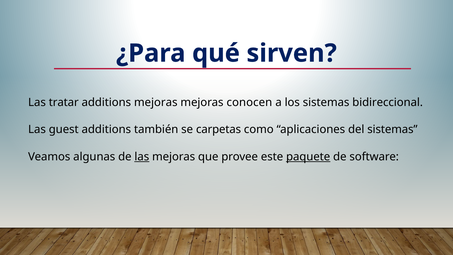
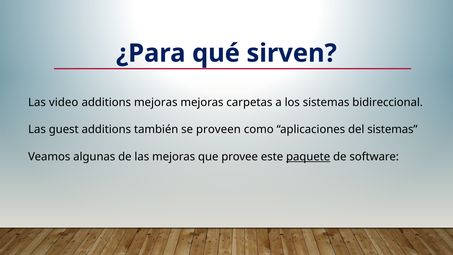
tratar: tratar -> video (64, 102)
conocen: conocen -> carpetas (249, 102)
carpetas: carpetas -> proveen (218, 129)
las underline: present -> none (142, 157)
